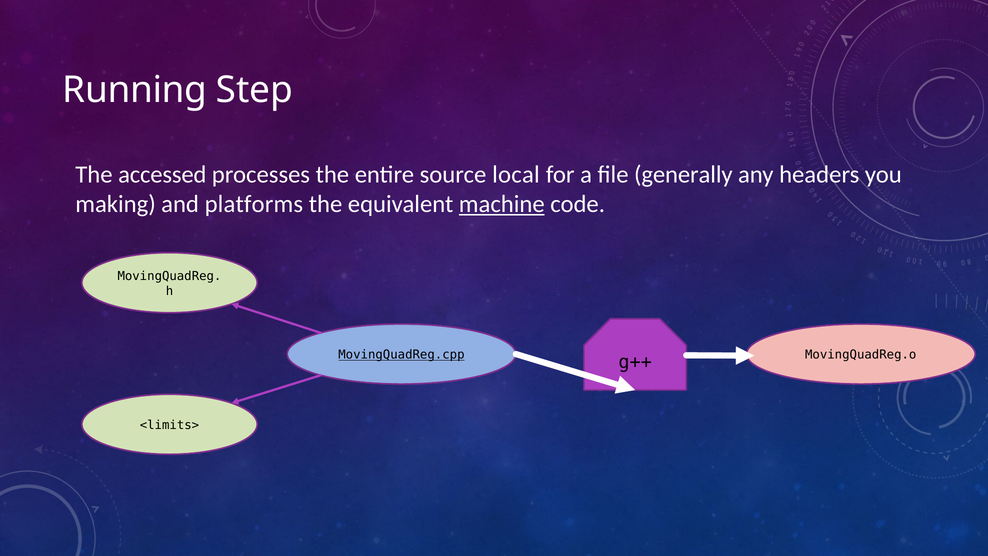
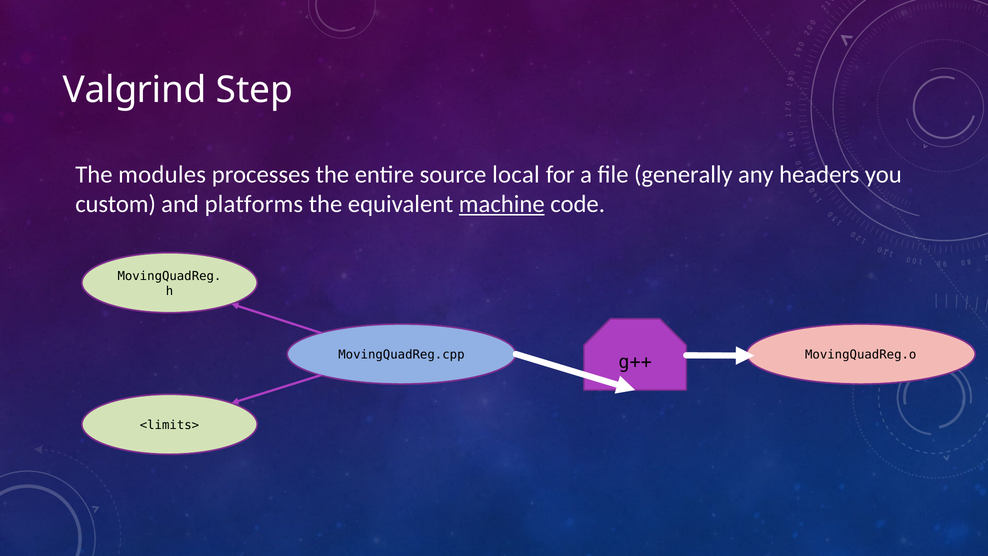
Running: Running -> Valgrind (135, 90)
accessed: accessed -> modules (162, 174)
making: making -> custom (116, 204)
MovingQuadReg.cpp underline: present -> none (401, 355)
